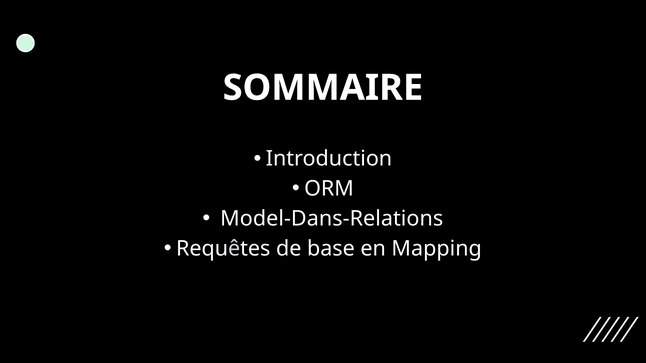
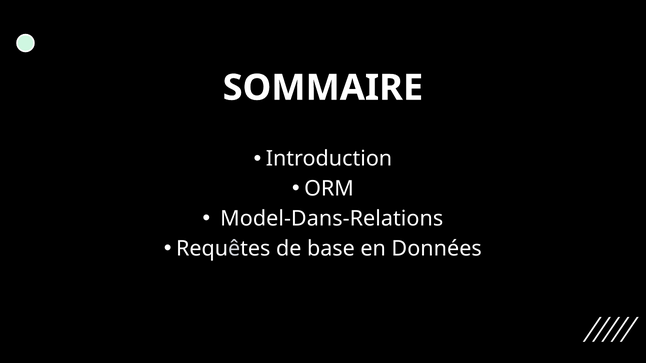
Mapping: Mapping -> Données (437, 249)
